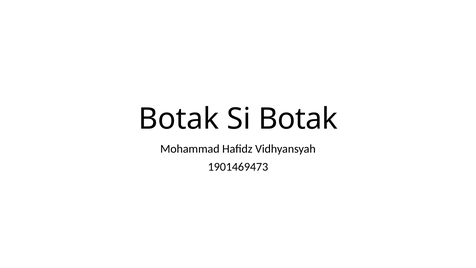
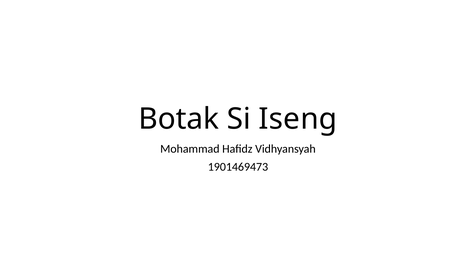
Si Botak: Botak -> Iseng (298, 119)
